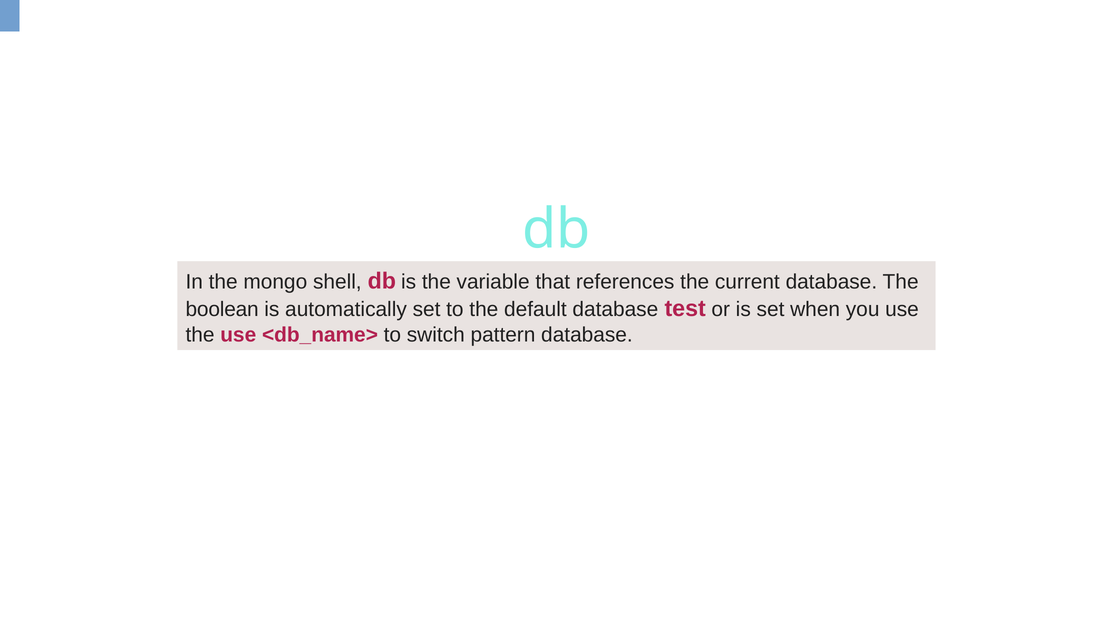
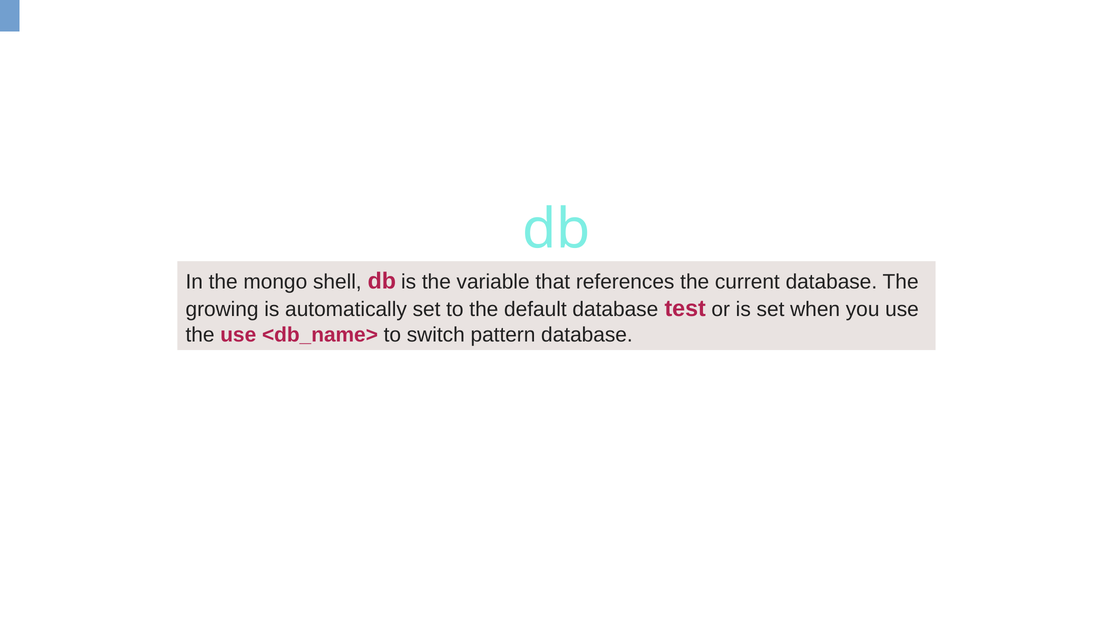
boolean: boolean -> growing (222, 309)
